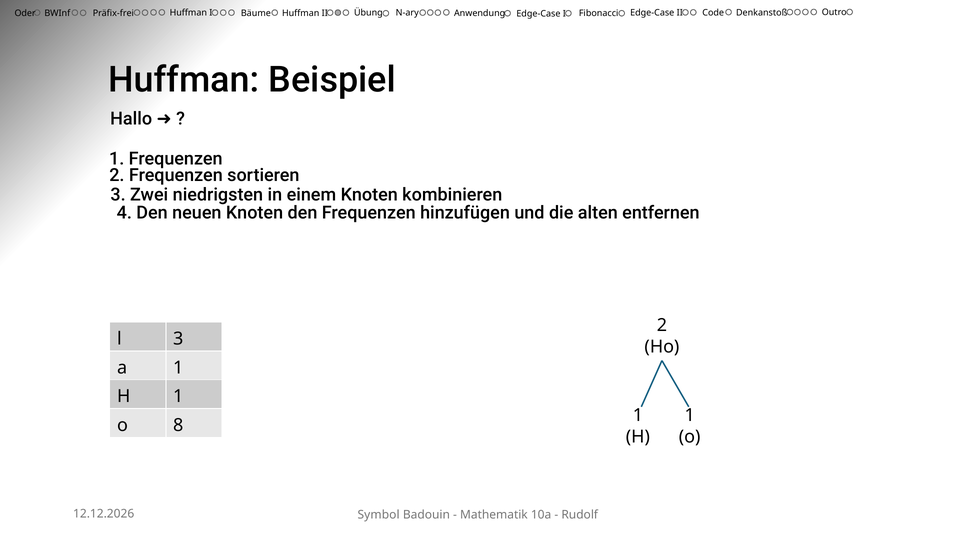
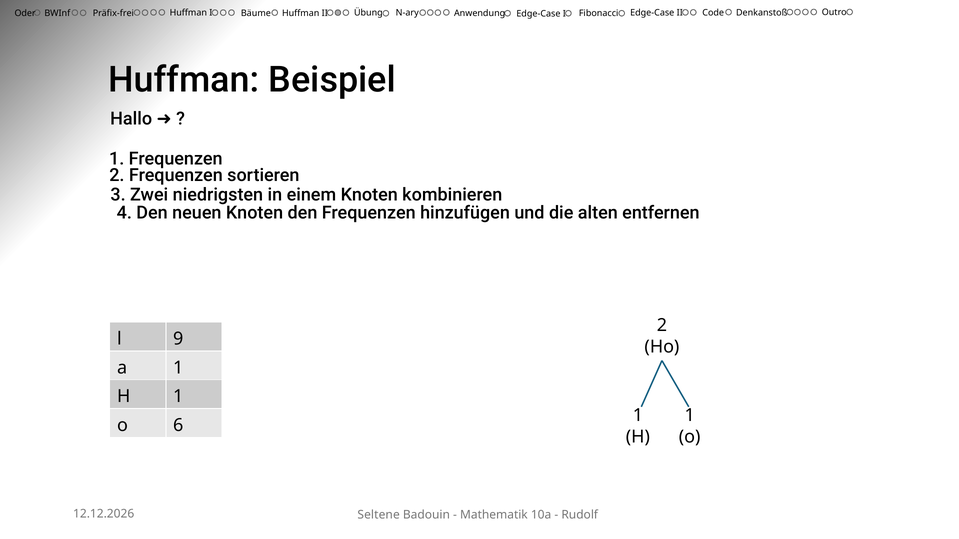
l 3: 3 -> 9 (178, 339)
8: 8 -> 6 (178, 426)
Symbol: Symbol -> Seltene (379, 515)
